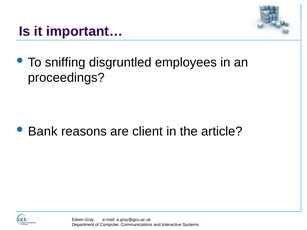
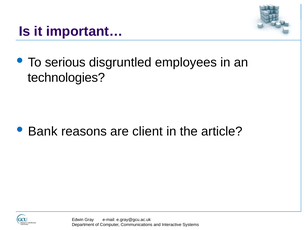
sniffing: sniffing -> serious (65, 62)
proceedings: proceedings -> technologies (66, 78)
